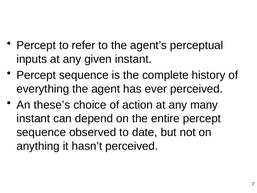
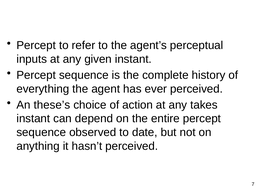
many: many -> takes (204, 105)
